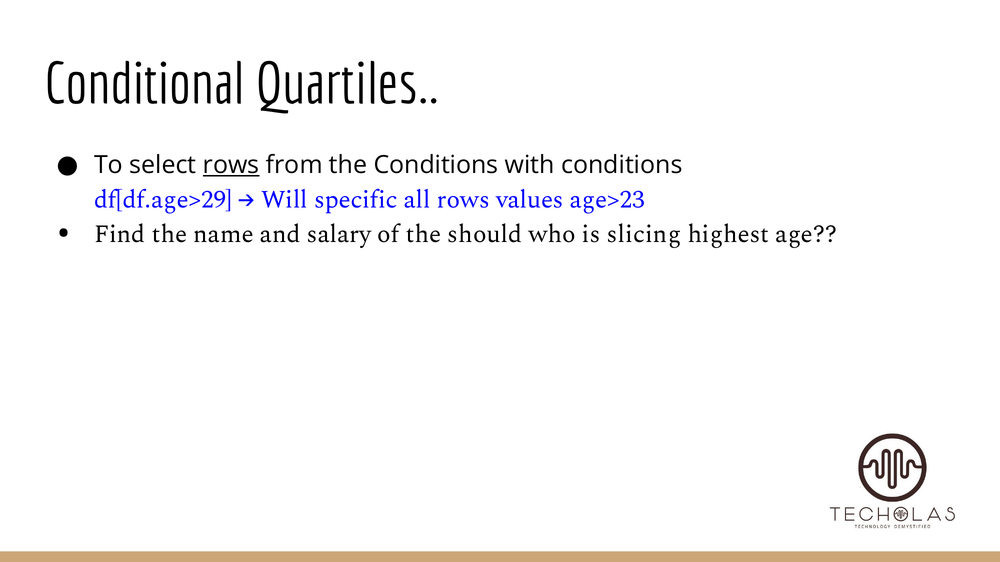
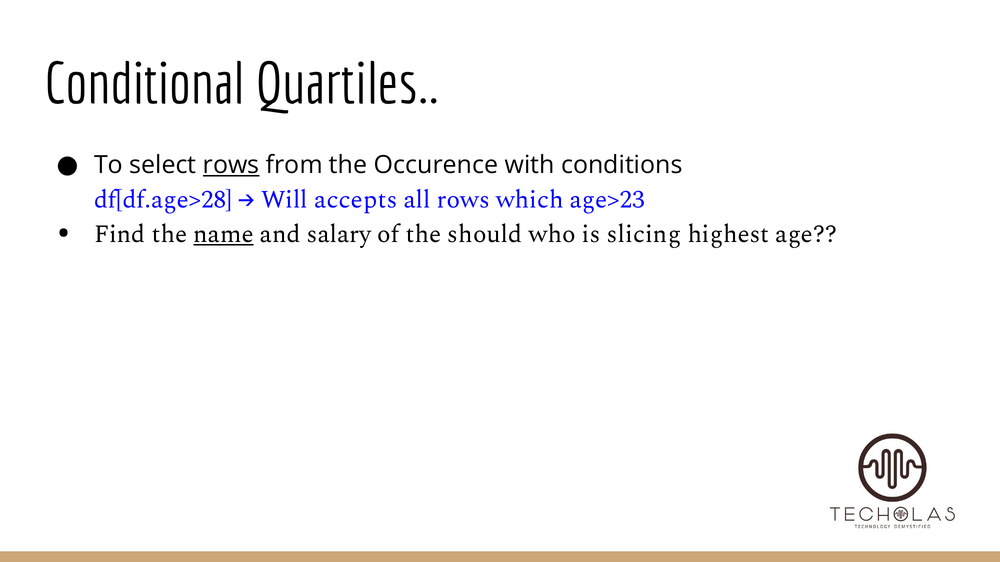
the Conditions: Conditions -> Occurence (436, 165)
df[df.age>29: df[df.age>29 -> df[df.age>28 (163, 200)
specific: specific -> accepts (356, 200)
values: values -> which (530, 200)
name underline: none -> present (224, 234)
